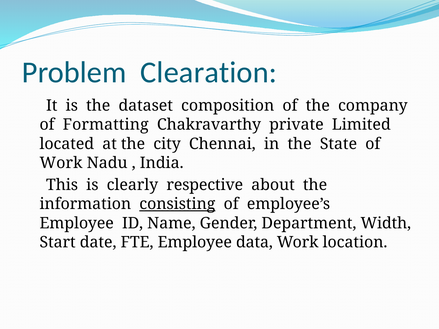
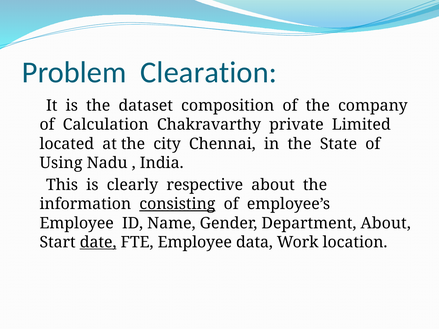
Formatting: Formatting -> Calculation (106, 125)
Work: Work -> Using (61, 163)
Department Width: Width -> About (386, 223)
date underline: none -> present (98, 242)
